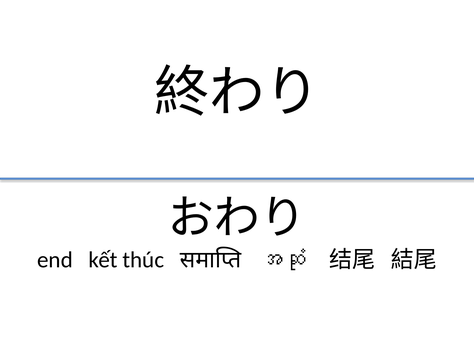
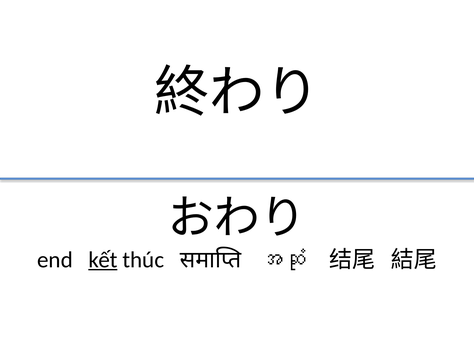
kết underline: none -> present (103, 259)
